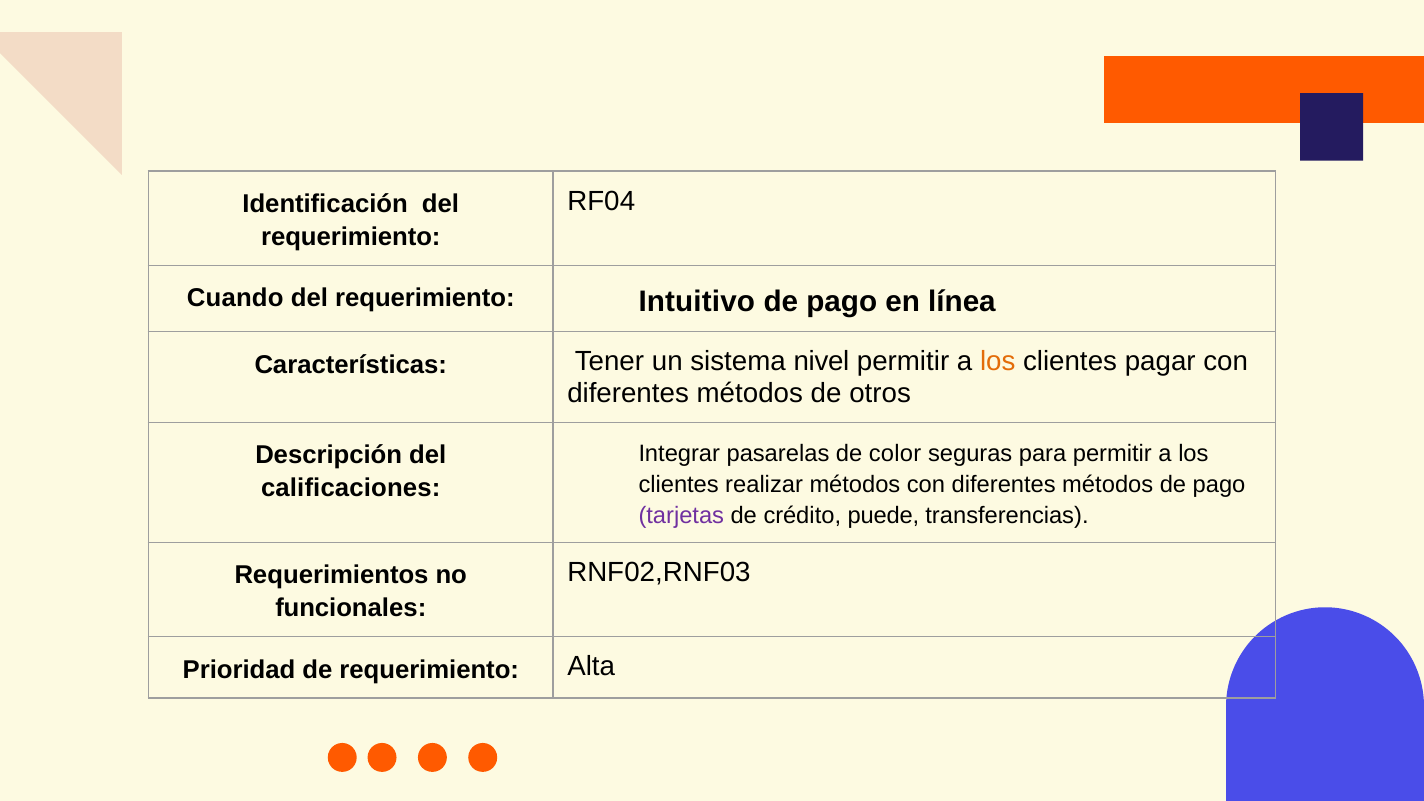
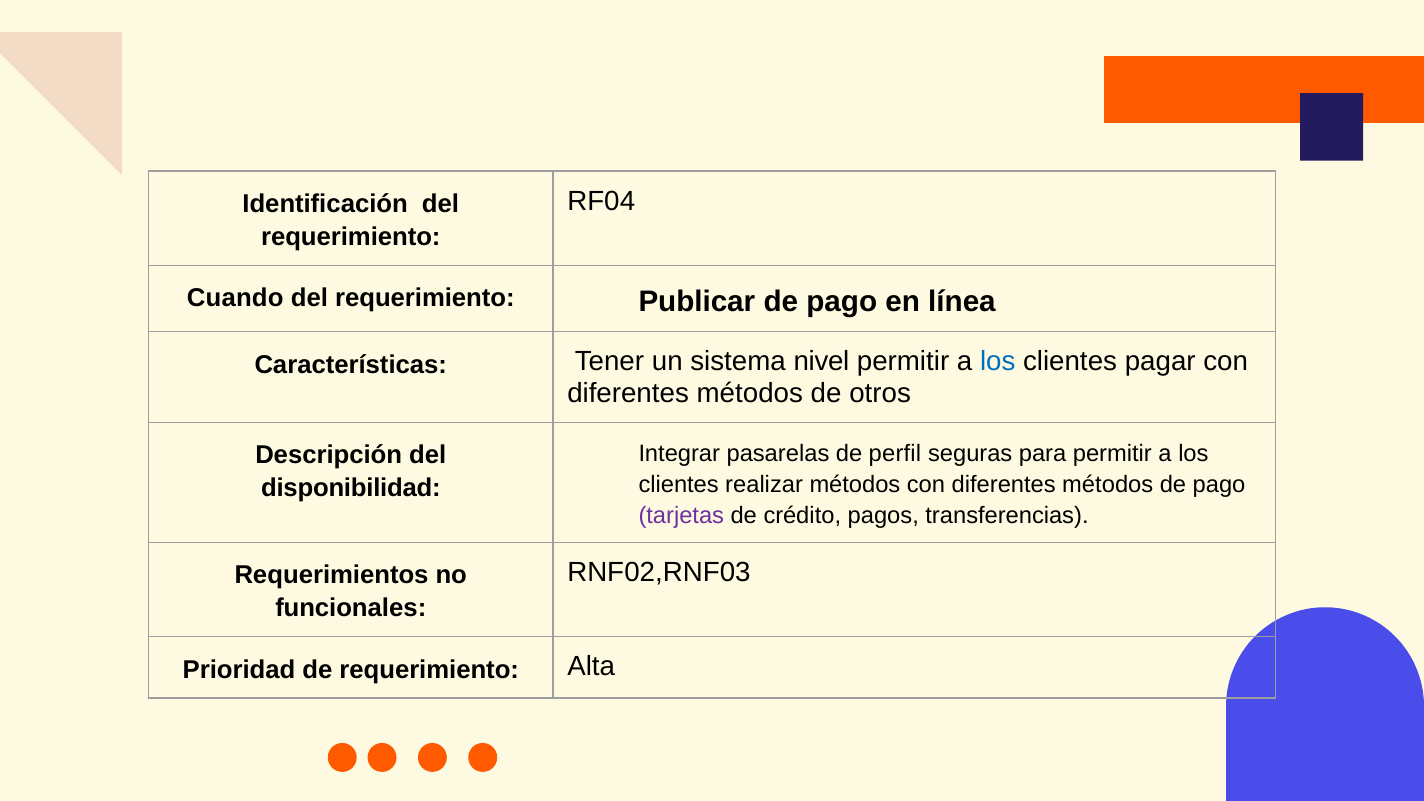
Intuitivo: Intuitivo -> Publicar (697, 301)
los colour: orange -> blue (998, 362)
color: color -> perfil (895, 454)
calificaciones: calificaciones -> disponibilidad (351, 488)
puede: puede -> pagos (883, 515)
